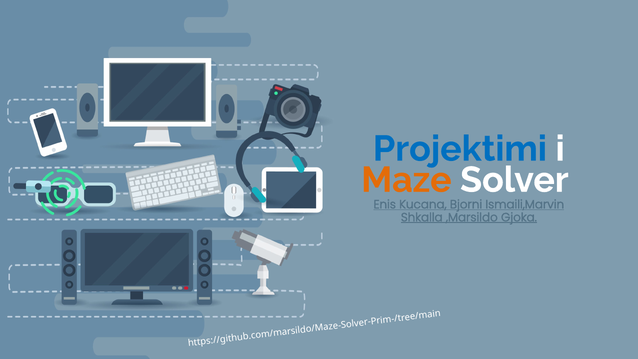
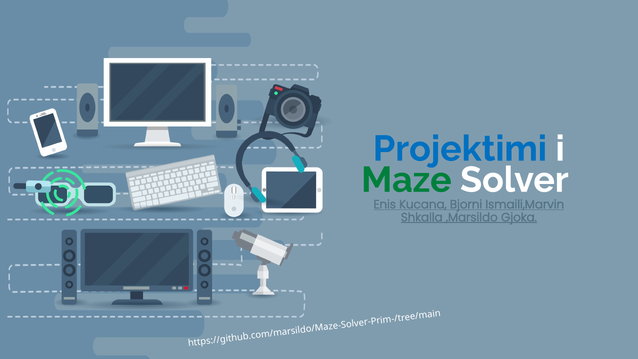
Maze colour: orange -> green (406, 180)
